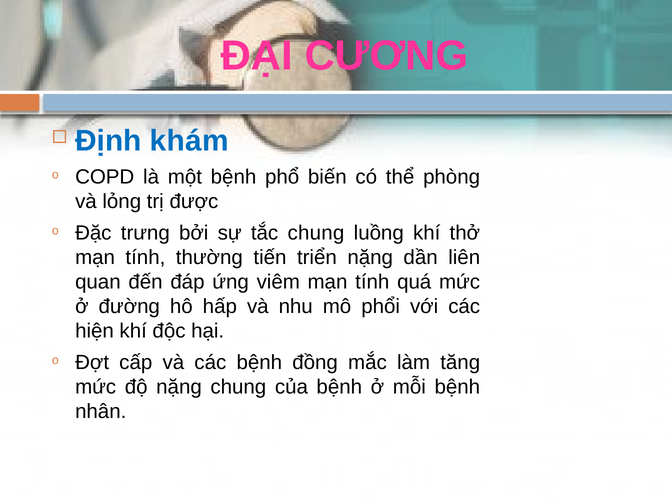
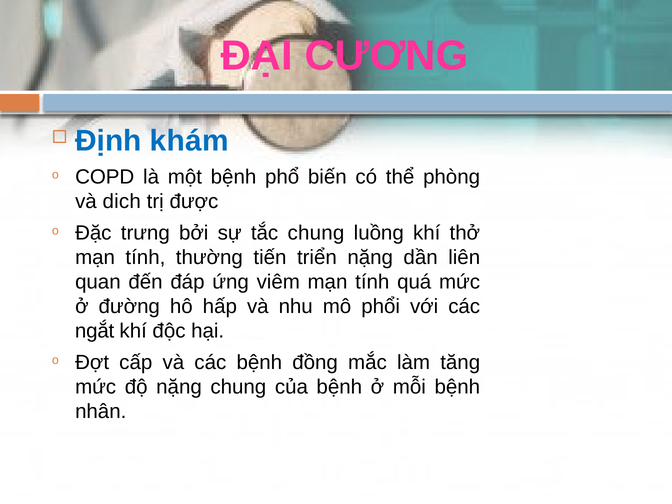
lỏng: lỏng -> dich (122, 202)
hiện: hiện -> ngắt (95, 331)
